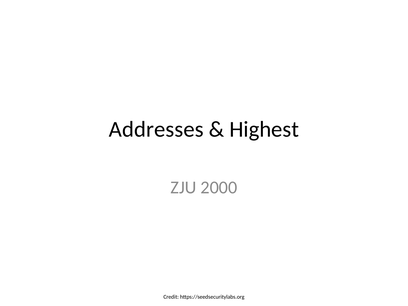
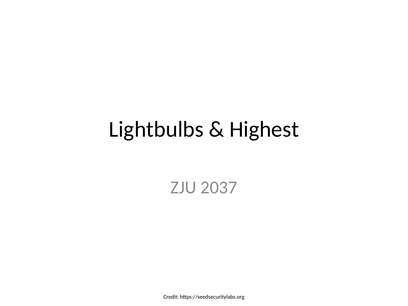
Addresses: Addresses -> Lightbulbs (156, 129)
2000: 2000 -> 2037 (219, 188)
